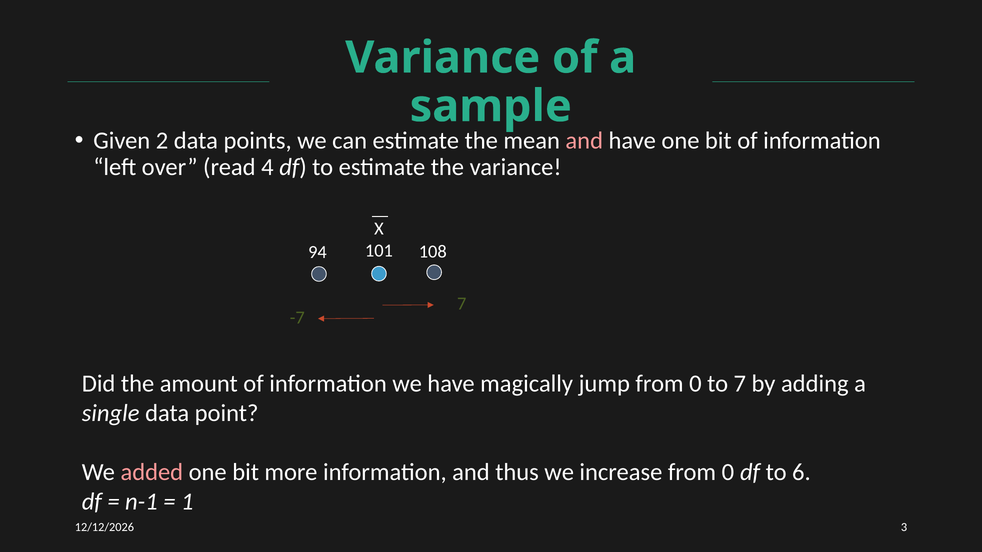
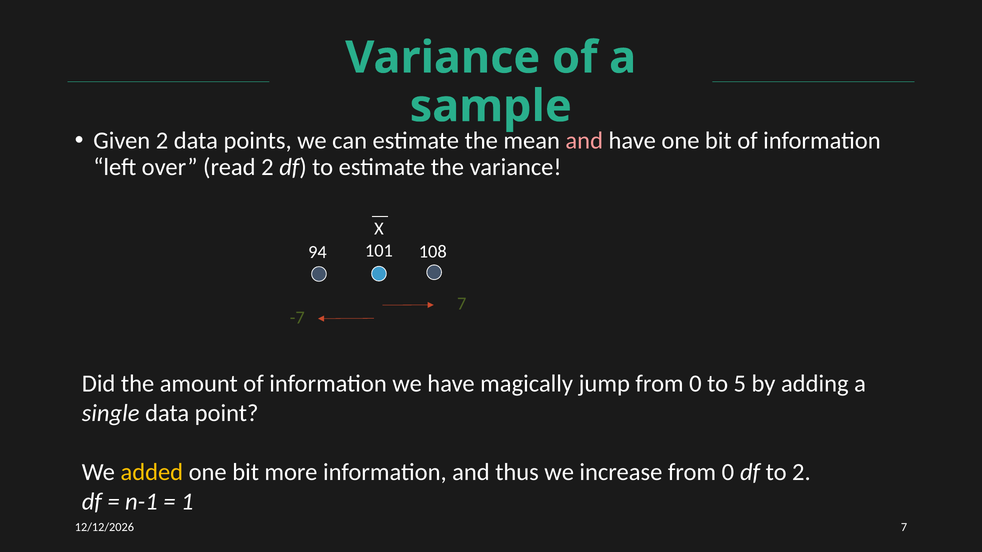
read 4: 4 -> 2 (267, 167)
to 7: 7 -> 5 (740, 384)
added colour: pink -> yellow (152, 472)
to 6: 6 -> 2 (801, 472)
3: 3 -> 7 (904, 527)
